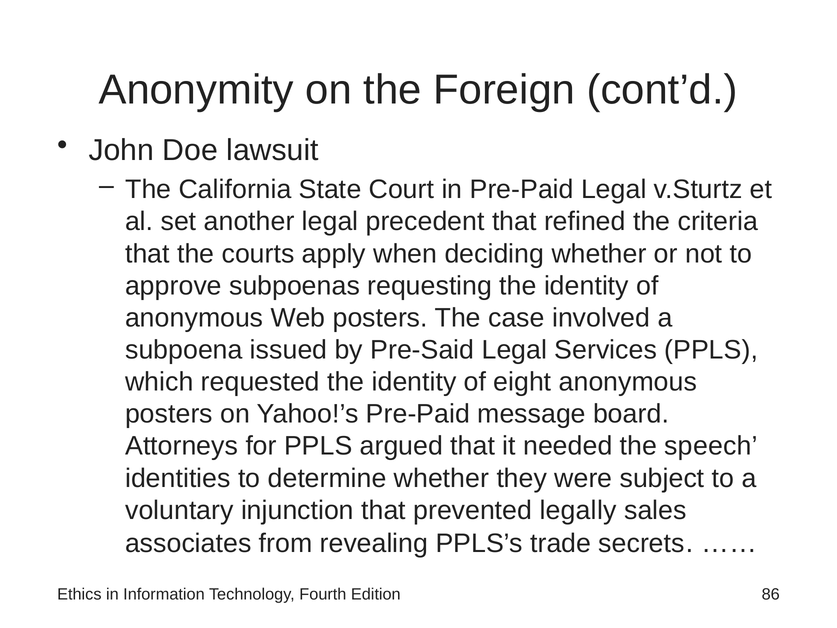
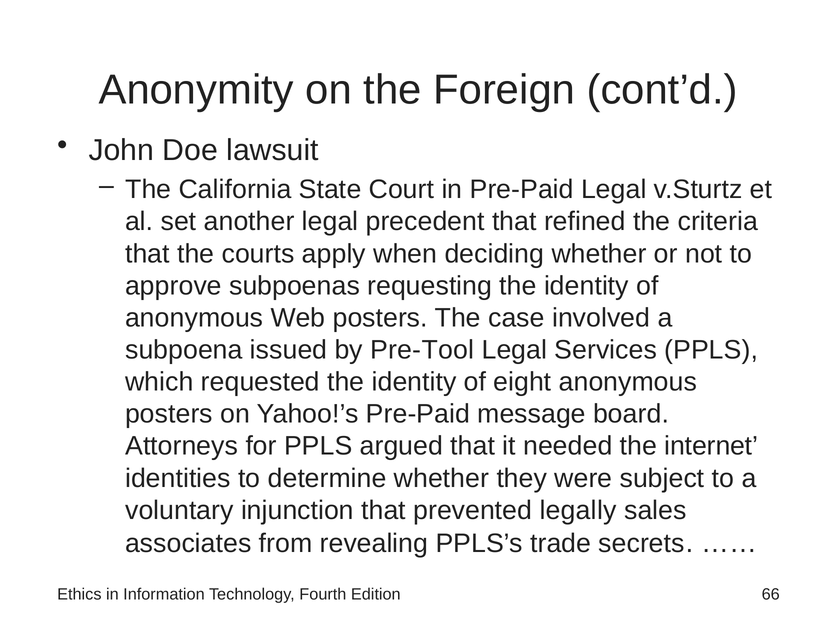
Pre-Said: Pre-Said -> Pre-Tool (422, 350)
speech: speech -> internet (711, 446)
86: 86 -> 66 (771, 594)
